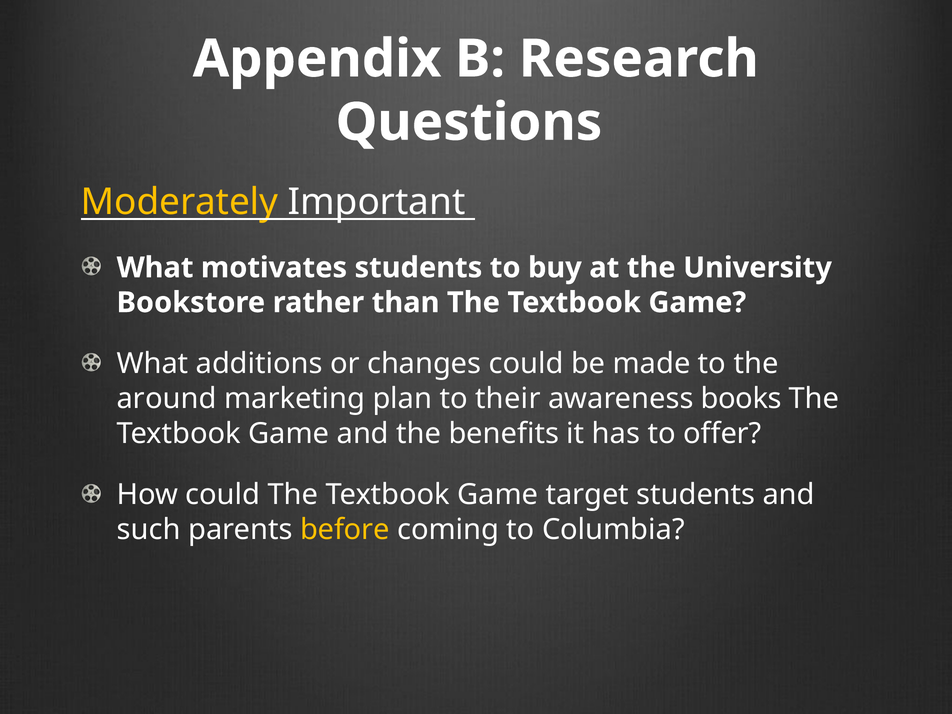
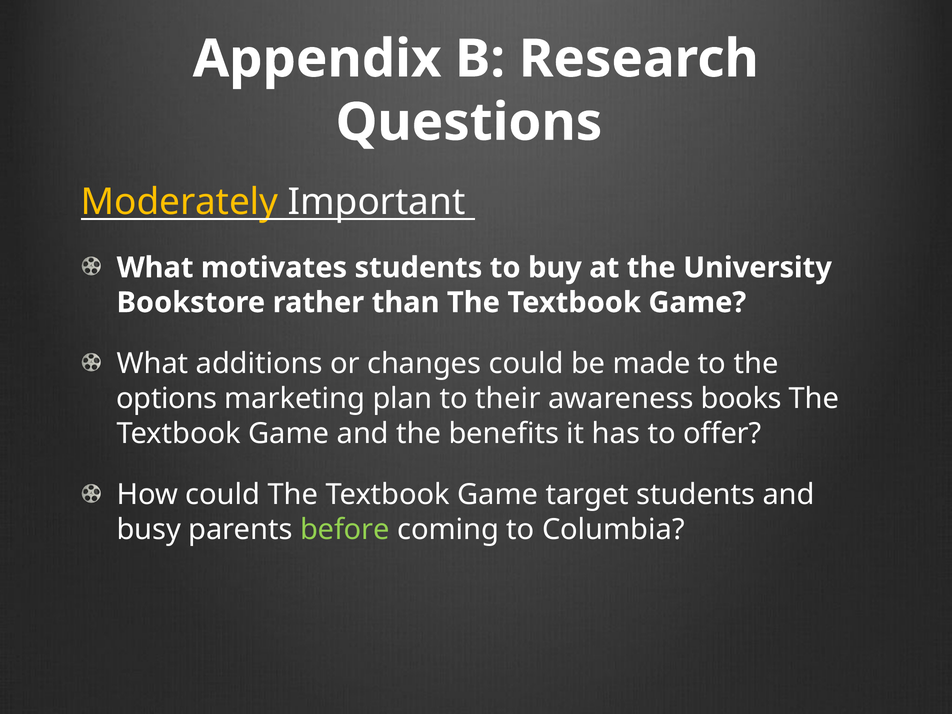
around: around -> options (167, 399)
such: such -> busy (149, 530)
before colour: yellow -> light green (345, 530)
